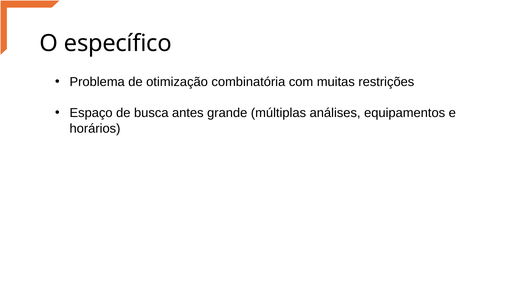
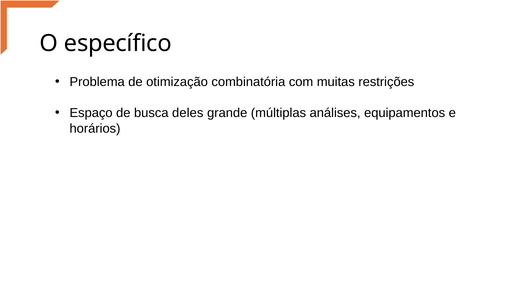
antes: antes -> deles (188, 113)
